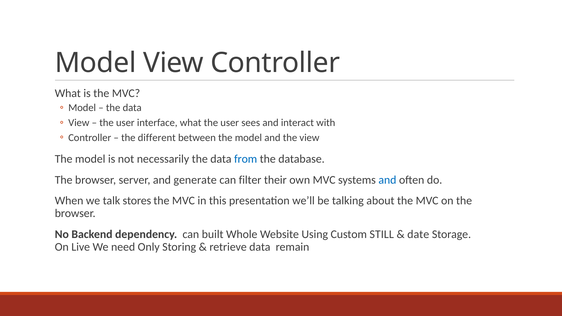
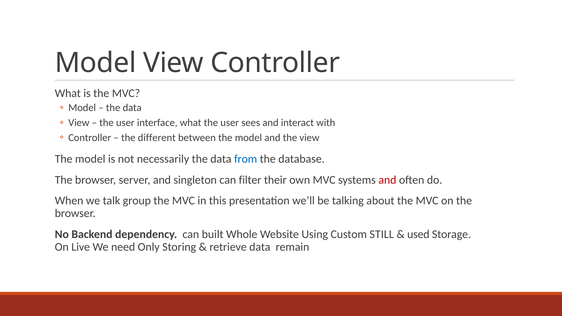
generate: generate -> singleton (195, 180)
and colour: blue -> red (387, 180)
stores: stores -> group (137, 201)
date: date -> used (418, 234)
